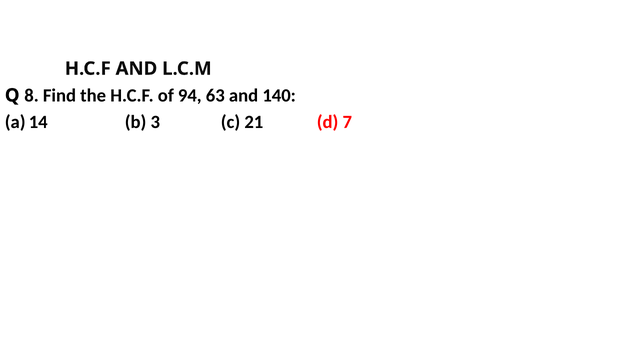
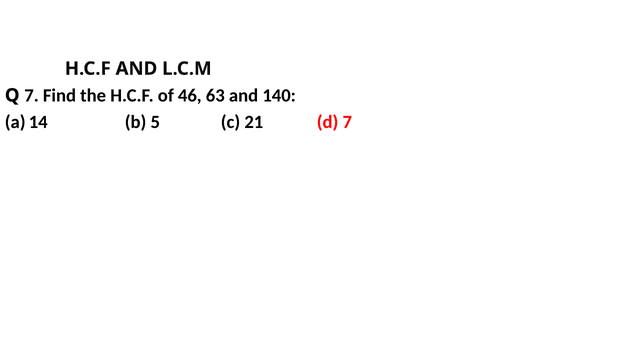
Q 8: 8 -> 7 (32, 95)
94: 94 -> 46 (190, 95)
3: 3 -> 5 (155, 122)
